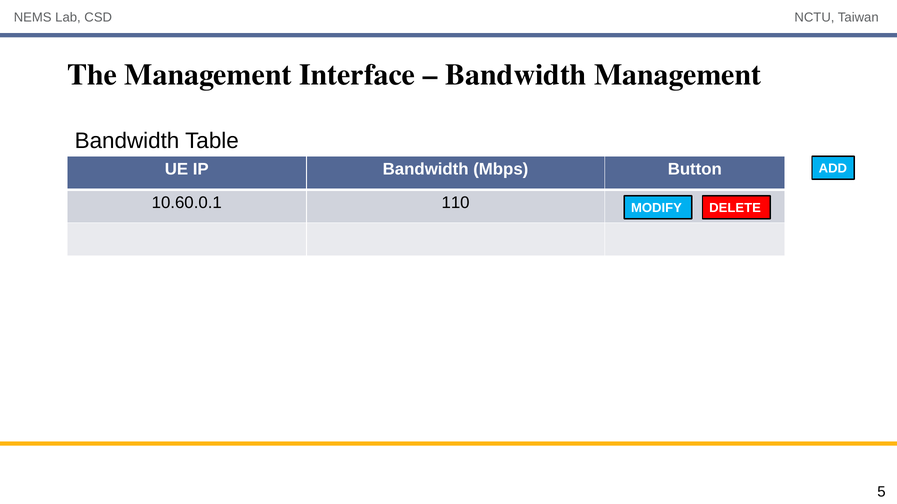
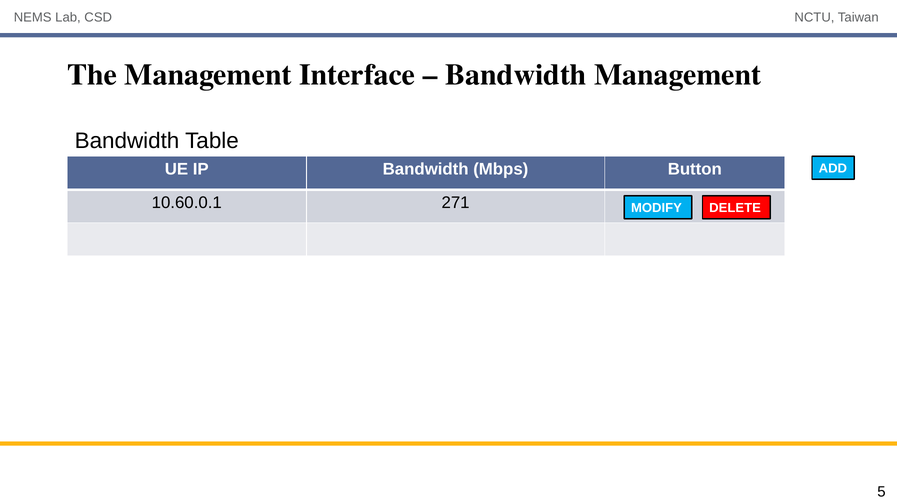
110: 110 -> 271 (456, 203)
